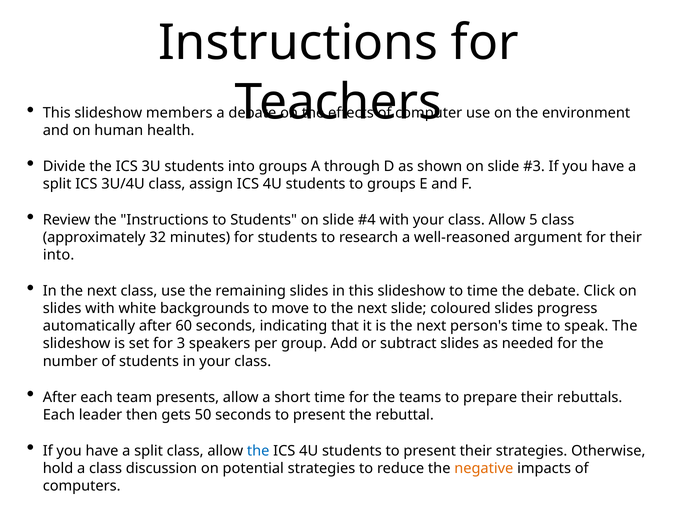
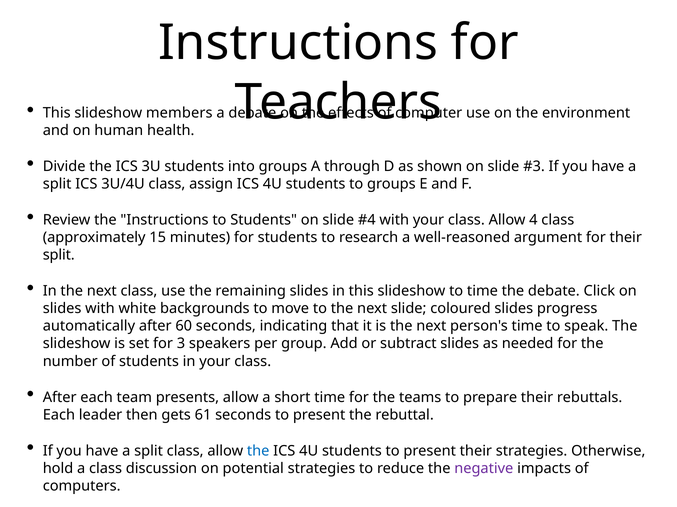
5: 5 -> 4 (533, 220)
32: 32 -> 15 (158, 238)
into: into -> split (59, 256)
50: 50 -> 61 (203, 415)
negative colour: orange -> purple (484, 469)
